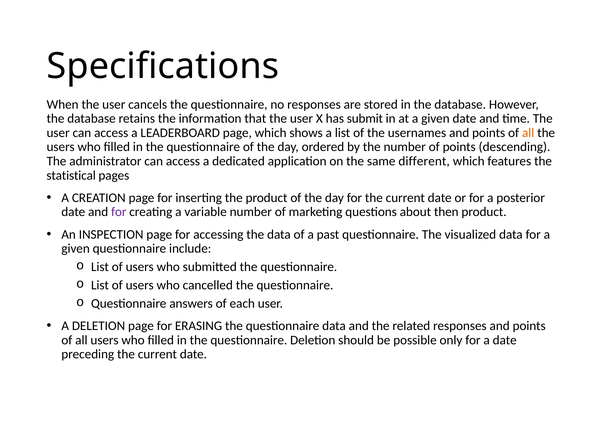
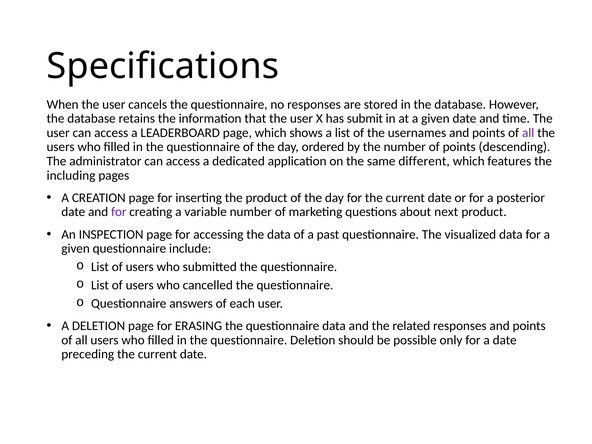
all colour: orange -> purple (528, 133)
statistical: statistical -> including (71, 175)
then: then -> next (446, 212)
